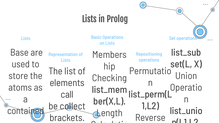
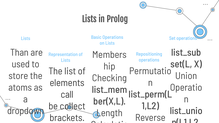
Base: Base -> Than (19, 53)
contained: contained -> dropdown (26, 111)
